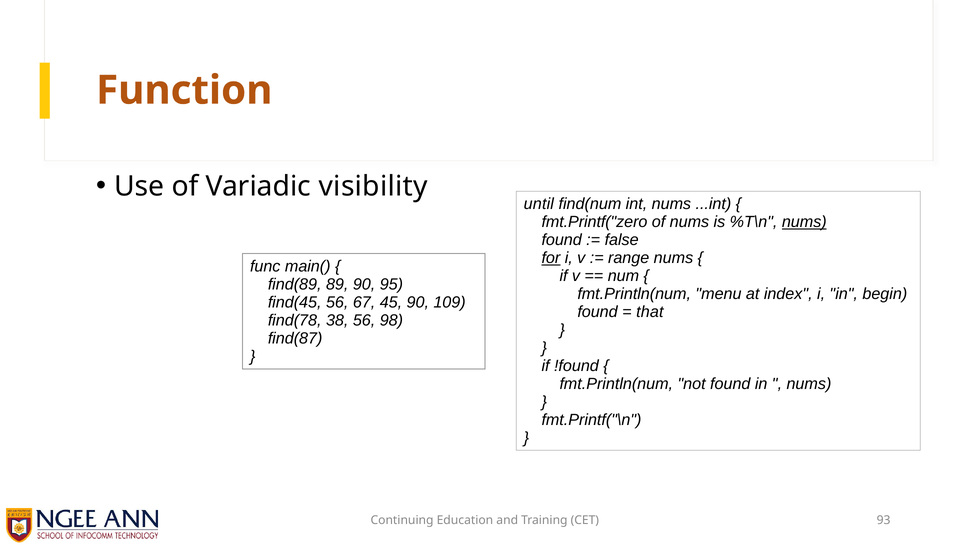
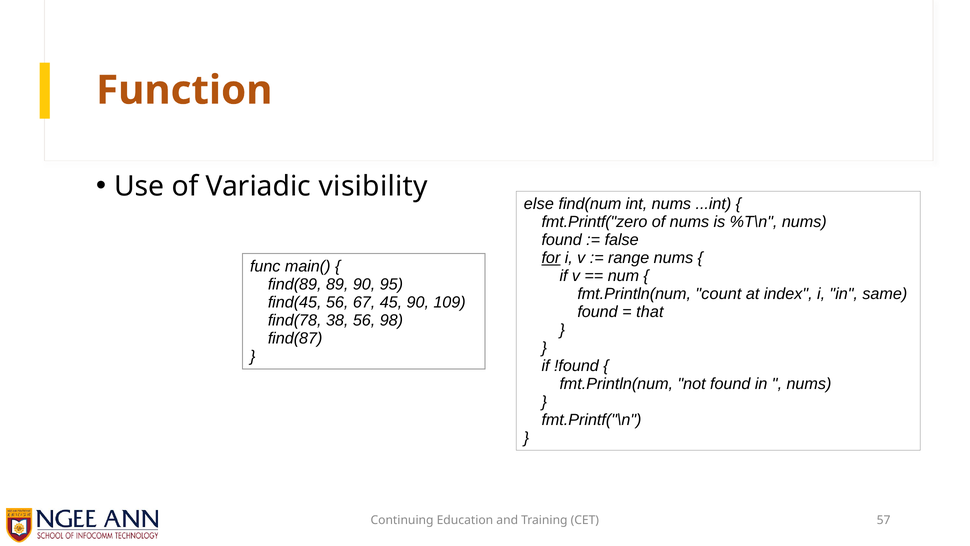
until: until -> else (539, 204)
nums underline: present -> none (804, 222)
menu: menu -> count (718, 294)
begin: begin -> same (885, 294)
93: 93 -> 57 (884, 520)
